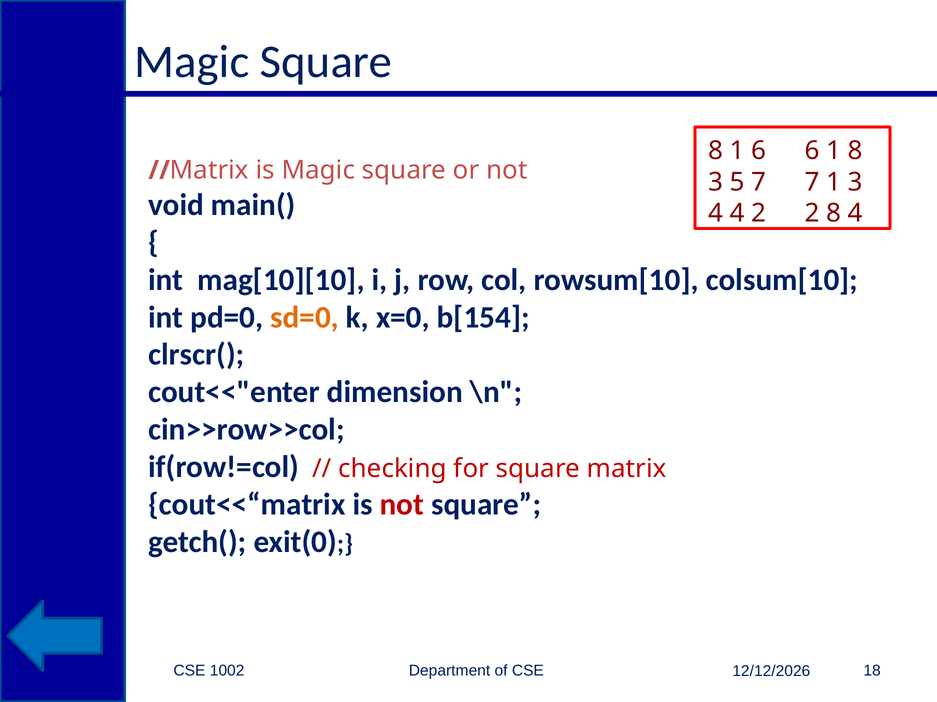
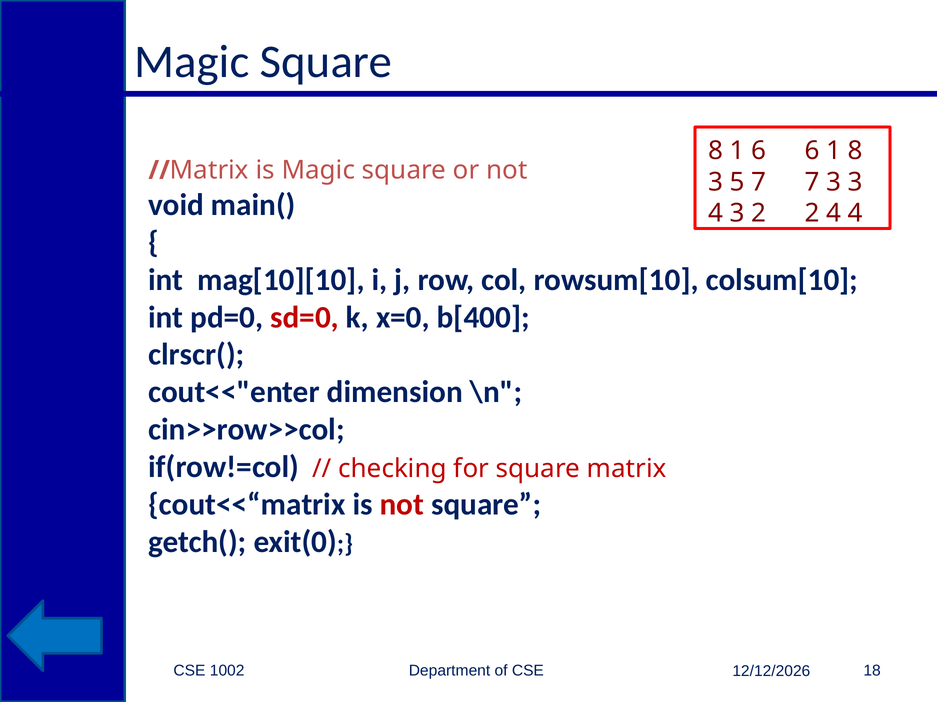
7 1: 1 -> 3 (834, 182)
4 4: 4 -> 3 (737, 214)
2 8: 8 -> 4 (834, 214)
sd=0 colour: orange -> red (305, 318)
b[154: b[154 -> b[400 (483, 318)
